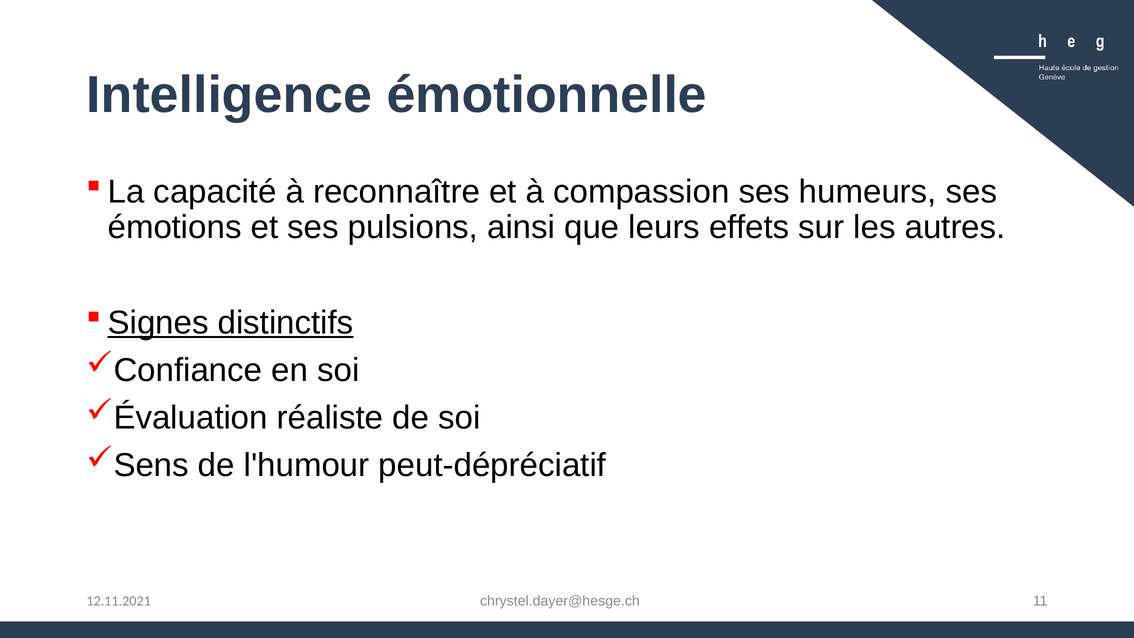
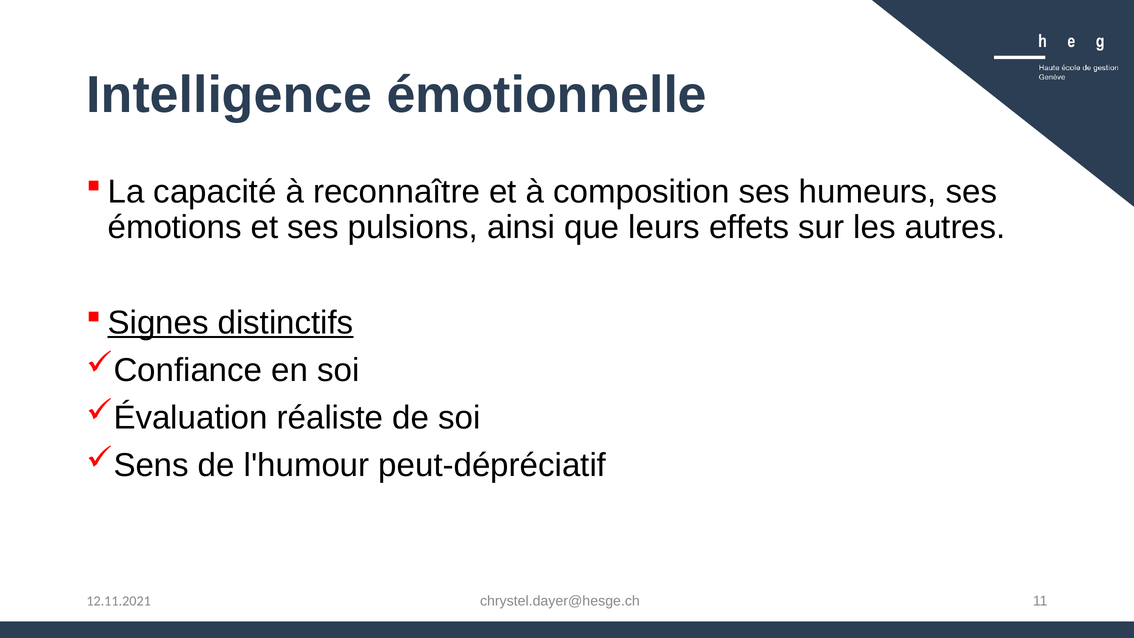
compassion: compassion -> composition (641, 192)
